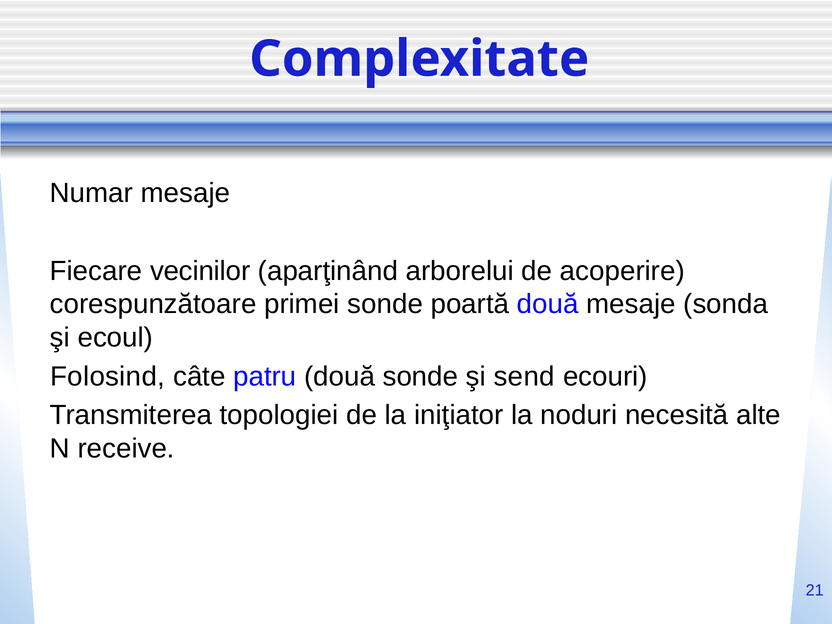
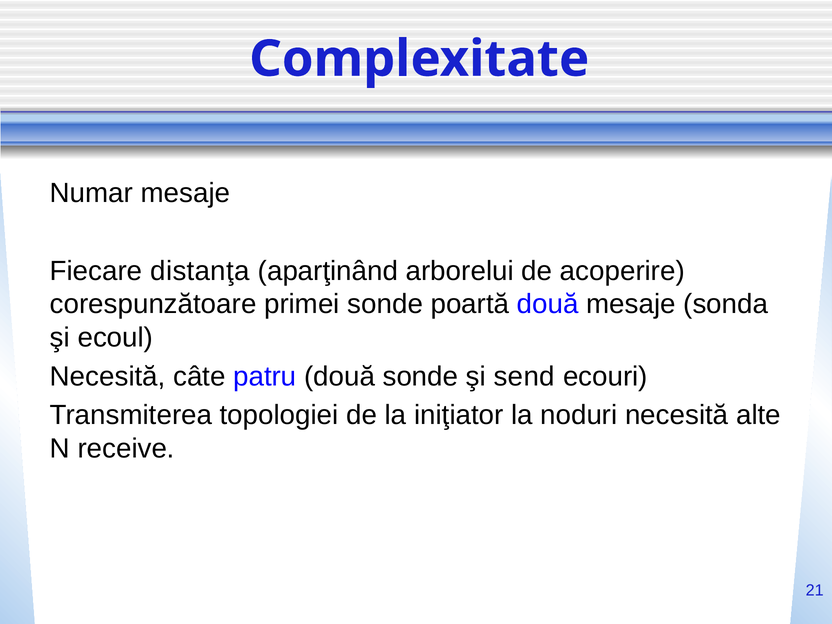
vecinilor: vecinilor -> distanţa (200, 271)
Folosind: Folosind -> Necesită (108, 376)
